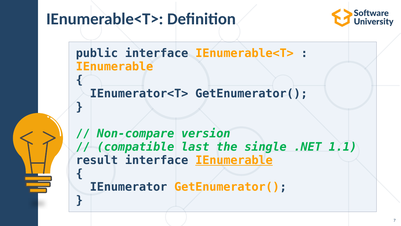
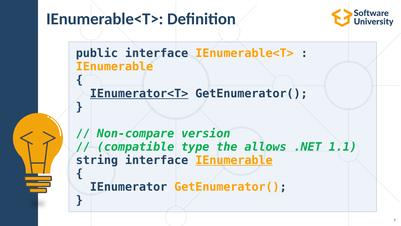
IEnumerator<T> underline: none -> present (139, 93)
last: last -> type (195, 147)
single: single -> allows (266, 147)
result: result -> string (97, 160)
